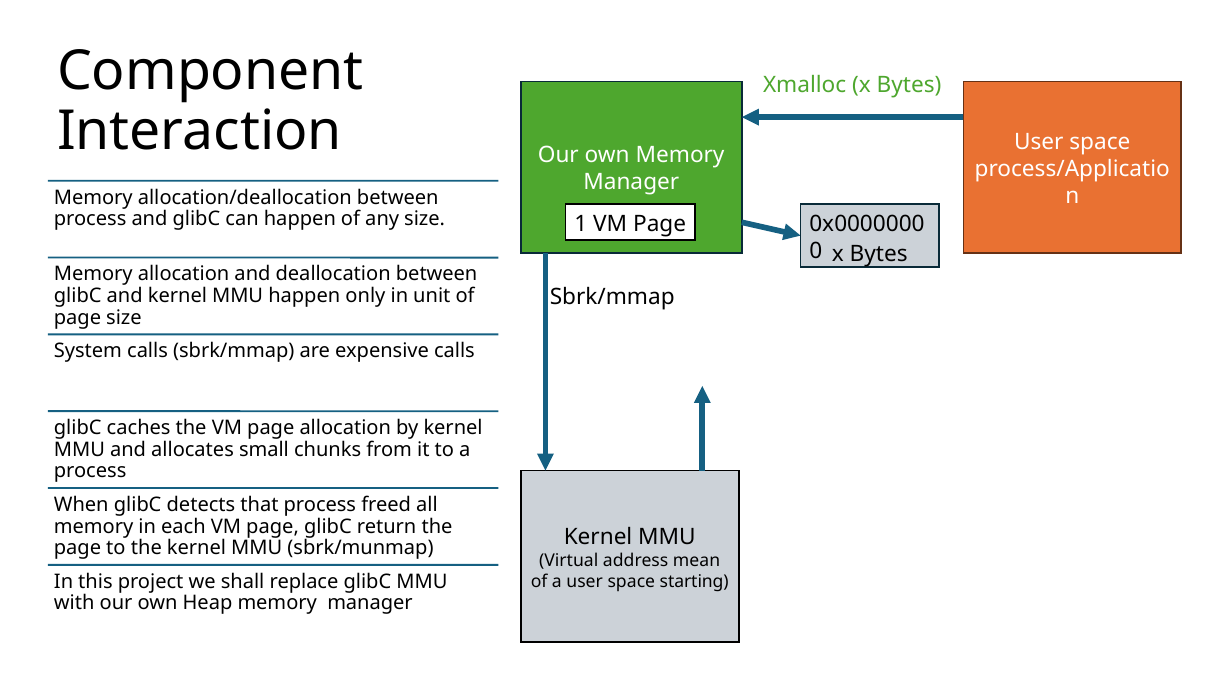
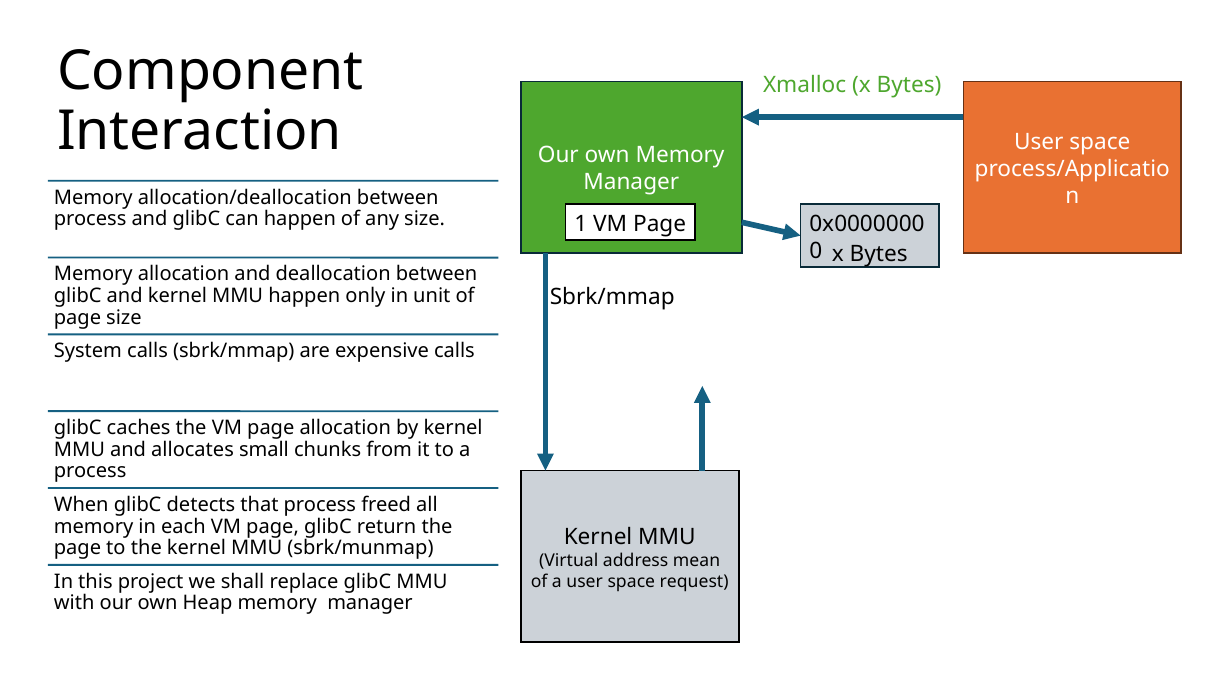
starting: starting -> request (694, 582)
